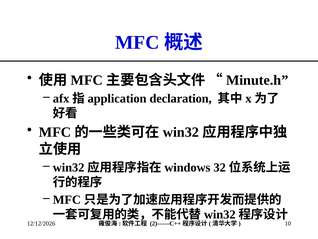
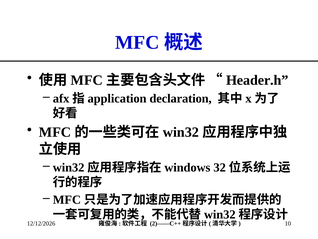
Minute.h: Minute.h -> Header.h (257, 80)
